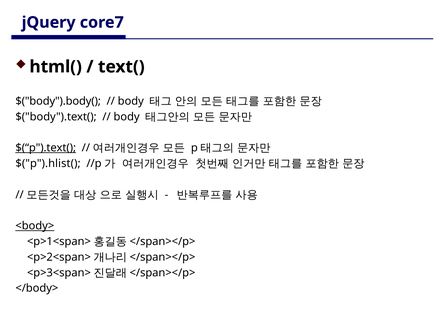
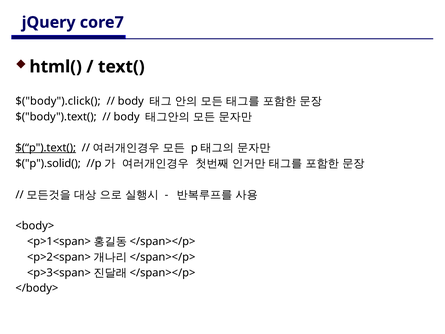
$("body").body(: $("body").body( -> $("body").click( (58, 101)
$("p").hlist(: $("p").hlist( -> $("p").solid( (48, 163)
<body> underline: present -> none (35, 226)
